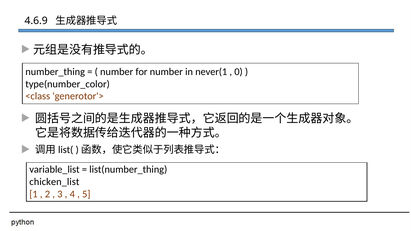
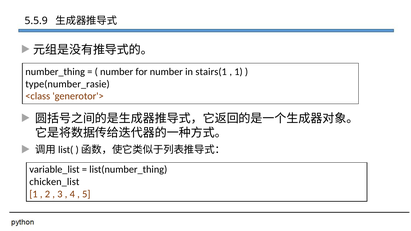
4.6.9: 4.6.9 -> 5.5.9 (36, 21)
never(1: never(1 -> stairs(1 (211, 72)
0: 0 -> 1 (239, 72)
type(number_color: type(number_color -> type(number_rasie (68, 84)
